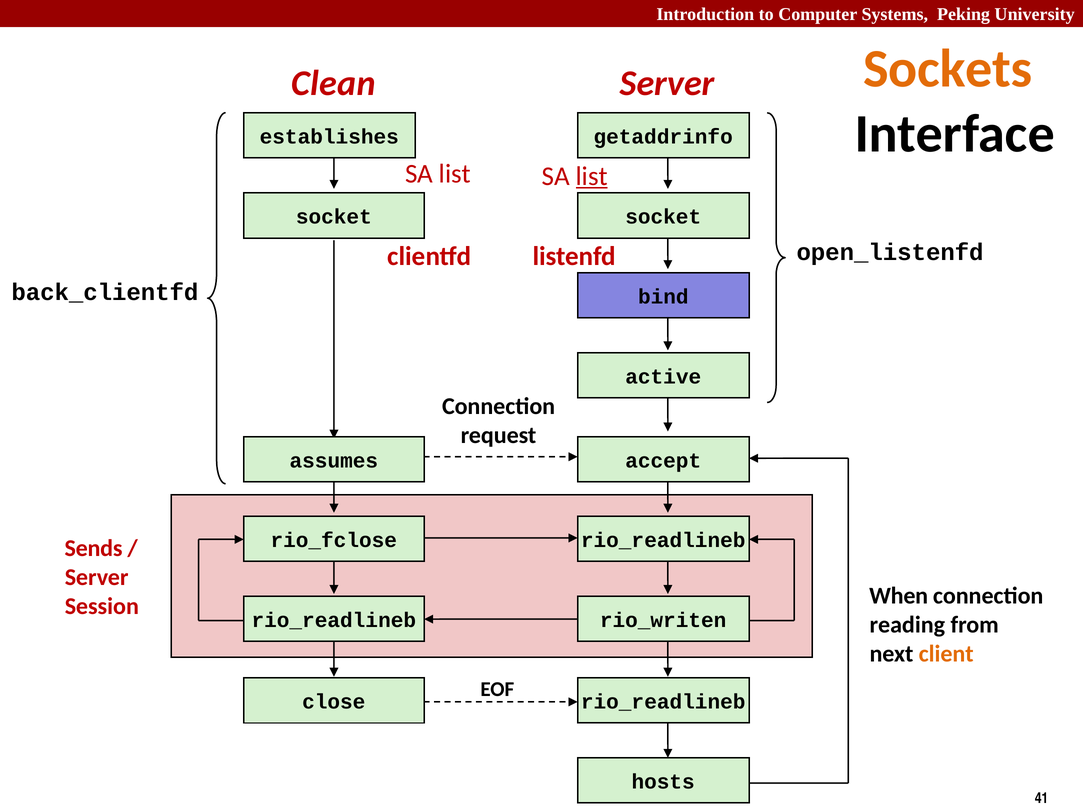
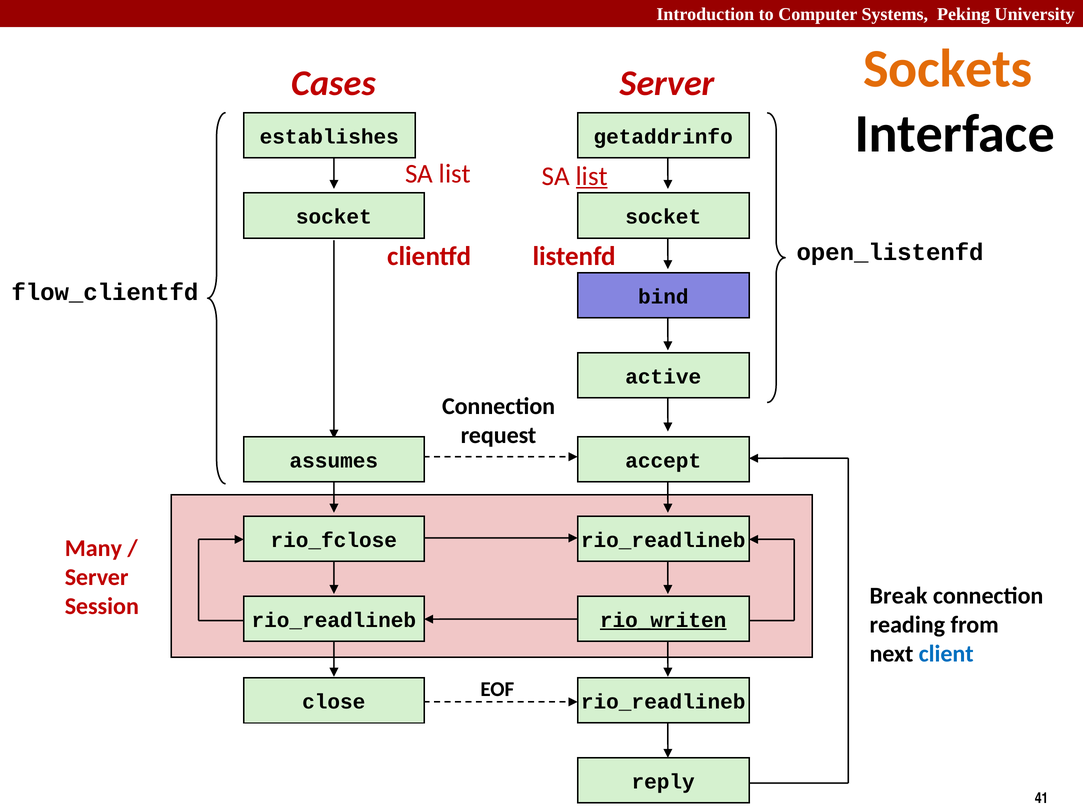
Clean: Clean -> Cases (334, 83)
back_clientfd: back_clientfd -> flow_clientfd (105, 292)
Sends: Sends -> Many (93, 549)
When: When -> Break (898, 596)
rio_writen underline: none -> present (663, 621)
client colour: orange -> blue (946, 654)
hosts: hosts -> reply (663, 782)
